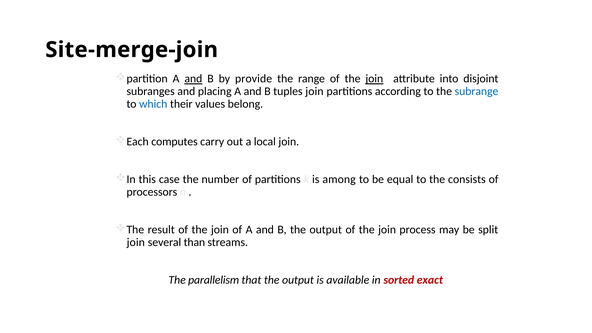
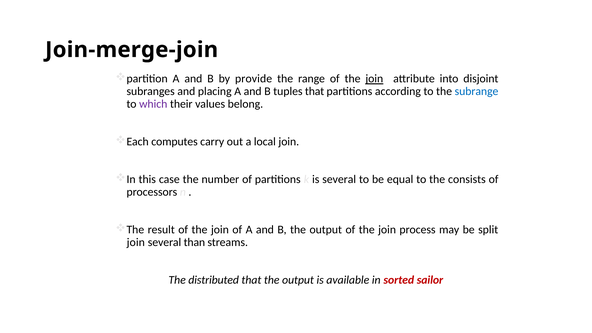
Site-merge-join: Site-merge-join -> Join-merge-join (132, 50)
and underline: present -> none (193, 79)
tuples join: join -> that (315, 91)
which colour: blue -> purple (153, 104)
is among: among -> several (339, 179)
parallelism: parallelism -> distributed (214, 280)
exact: exact -> sailor (430, 280)
